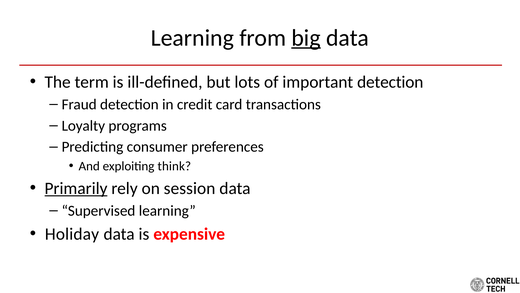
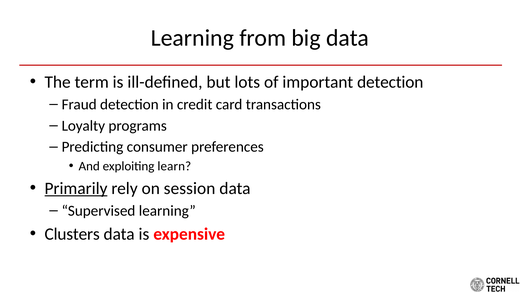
big underline: present -> none (306, 38)
think: think -> learn (174, 166)
Holiday: Holiday -> Clusters (72, 234)
